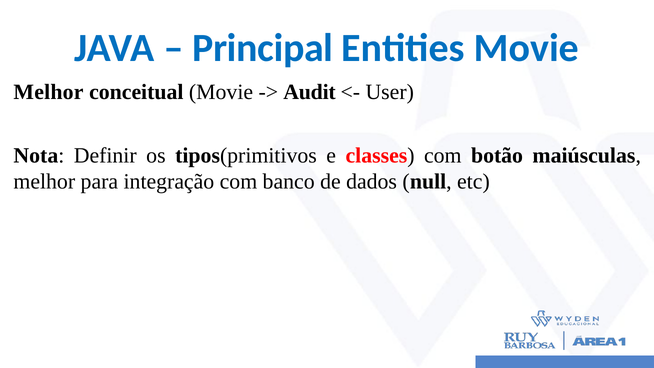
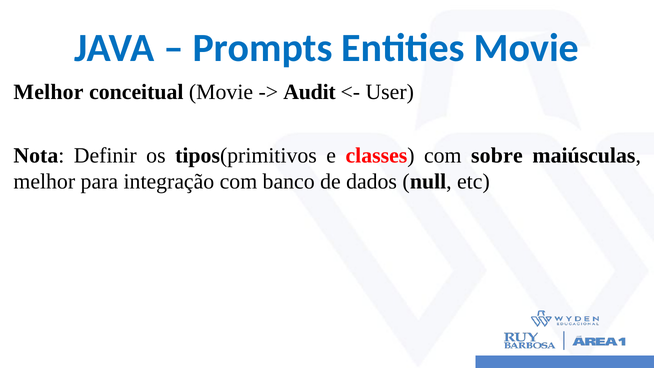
Principal: Principal -> Prompts (263, 48)
botão: botão -> sobre (497, 155)
